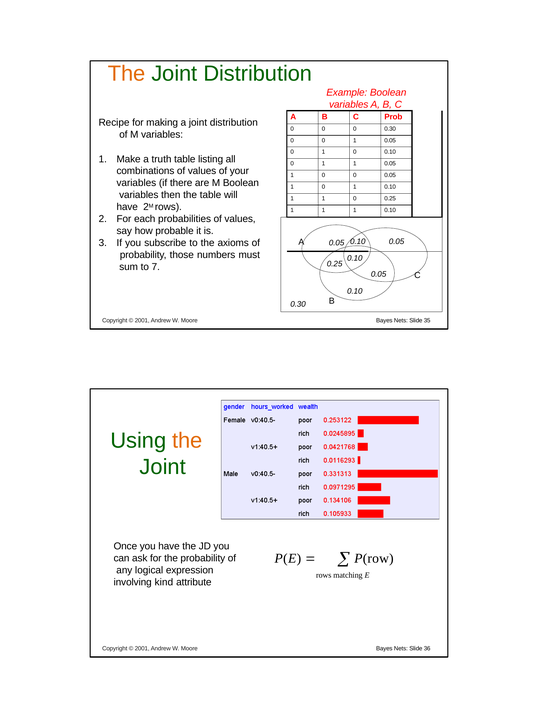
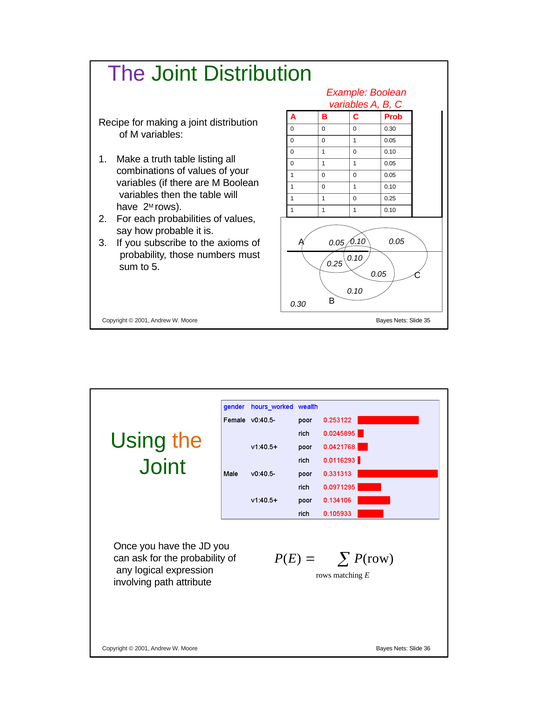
The colour: orange -> purple (127, 74)
7: 7 -> 5 (156, 267)
kind: kind -> path (164, 582)
